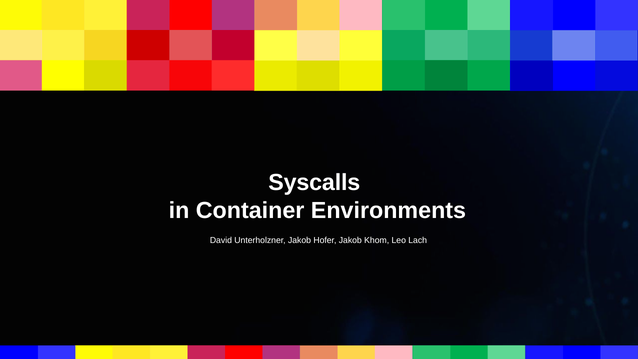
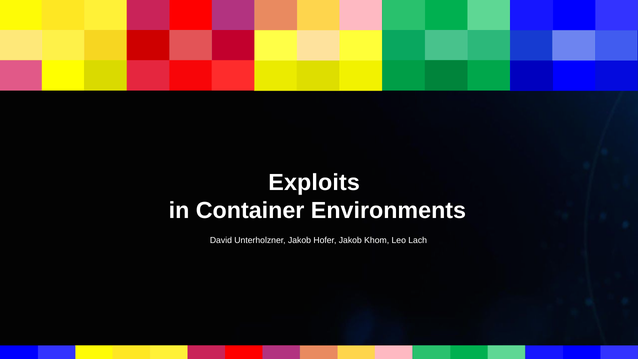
Syscalls: Syscalls -> Exploits (314, 182)
